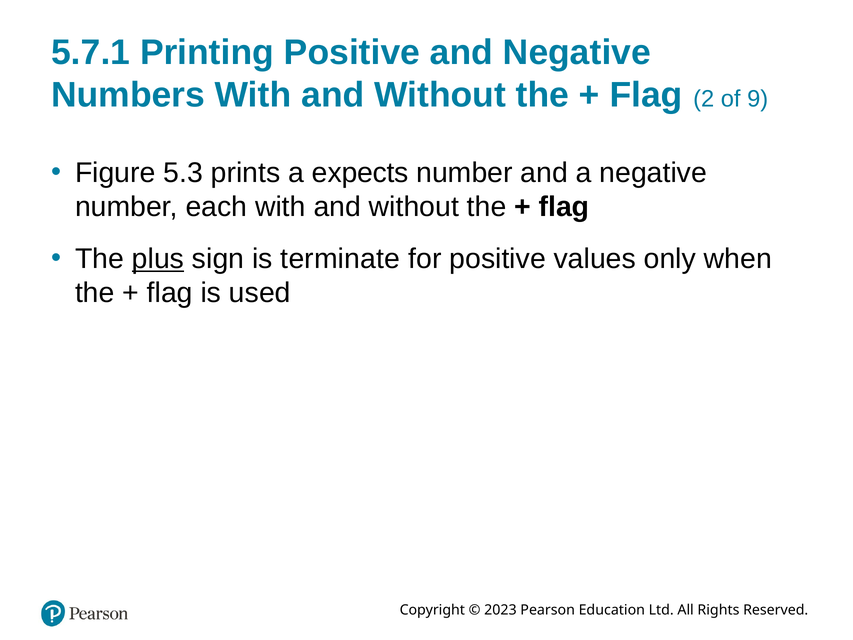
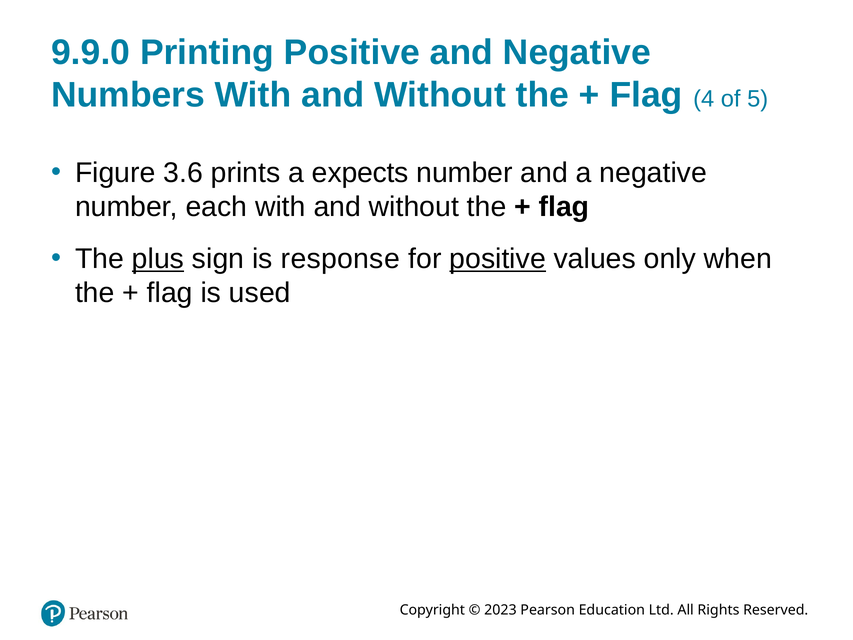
5.7.1: 5.7.1 -> 9.9.0 (91, 52)
2: 2 -> 4 (704, 99)
9: 9 -> 5 (758, 99)
5.3: 5.3 -> 3.6 (183, 173)
terminate: terminate -> response (340, 259)
positive underline: none -> present (498, 259)
